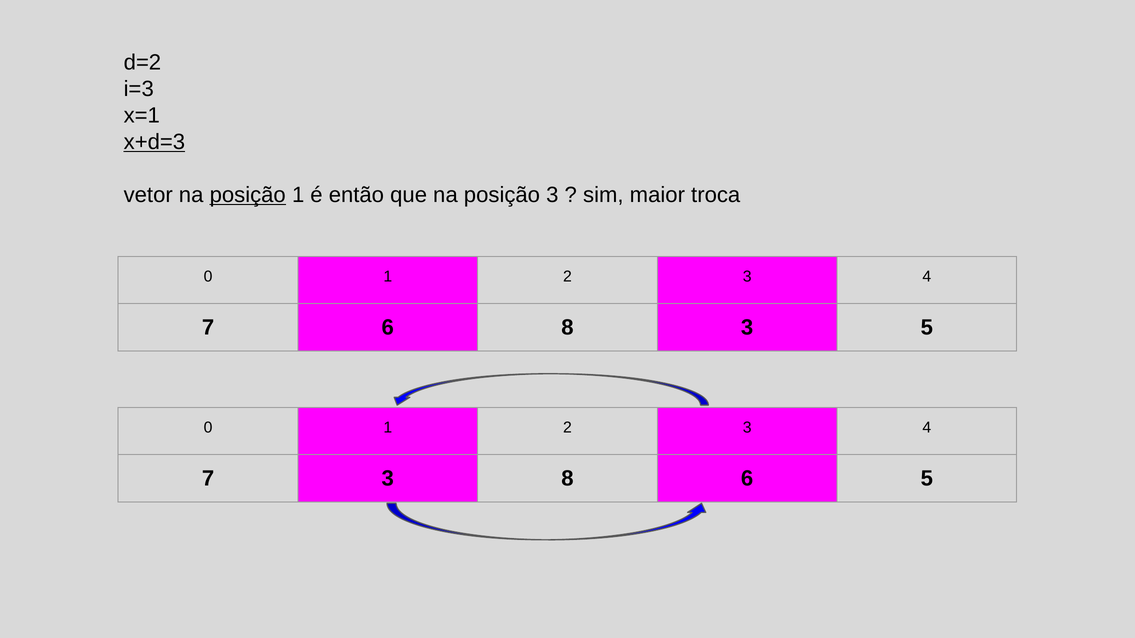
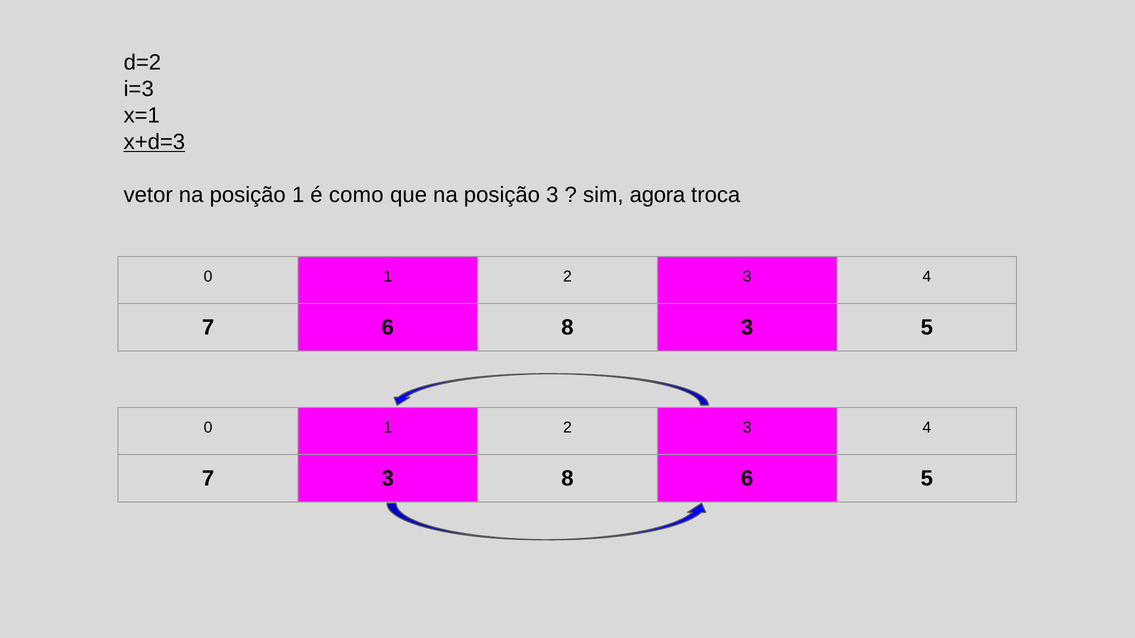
posição underline: present -> none (248, 195)
então: então -> como (356, 195)
maior: maior -> agora (657, 195)
